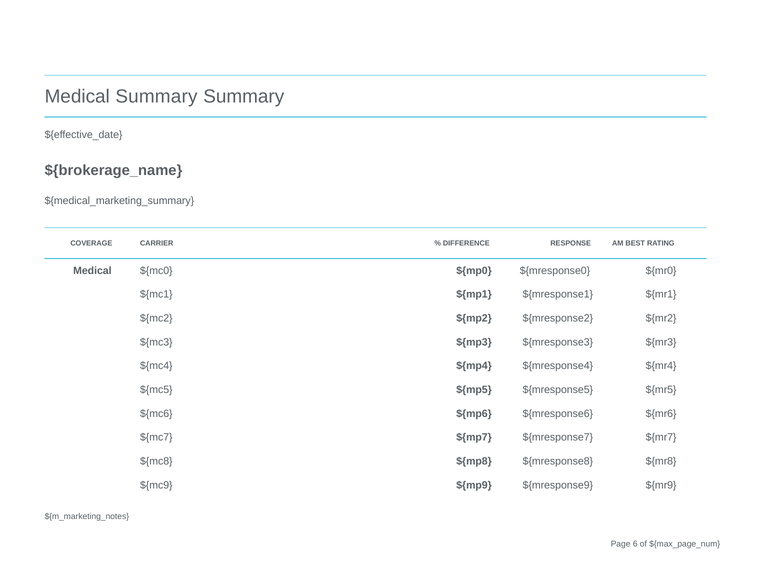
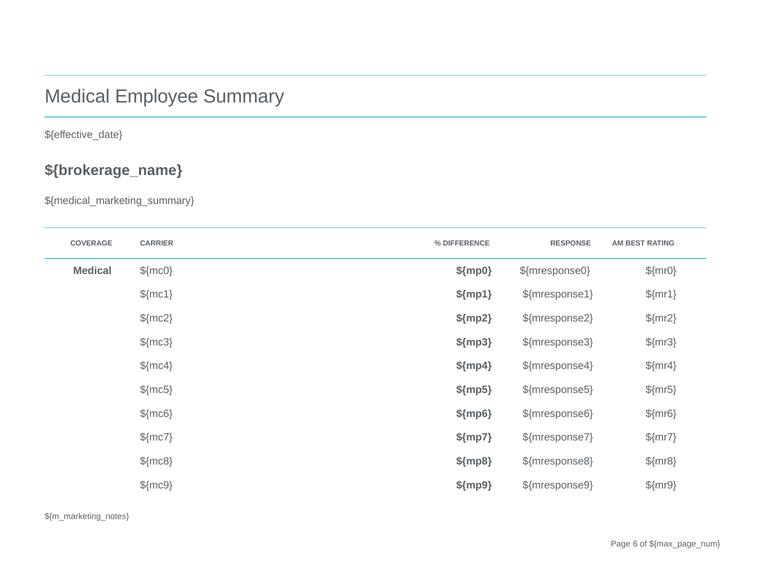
Medical Summary: Summary -> Employee (157, 96)
